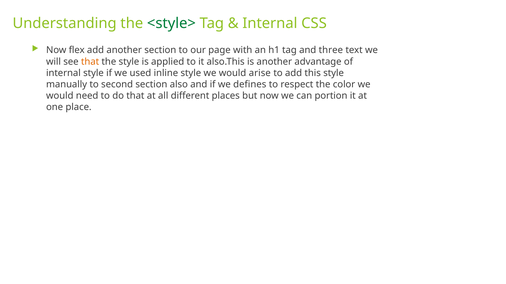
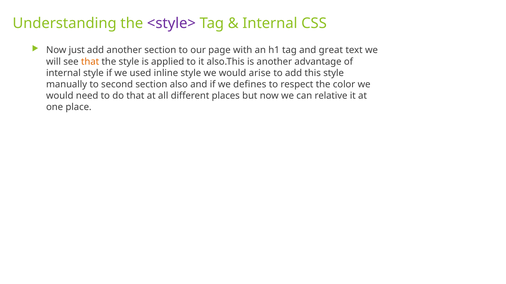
<style> colour: green -> purple (171, 23)
flex: flex -> just (77, 50)
three: three -> great (331, 50)
portion: portion -> relative (331, 96)
